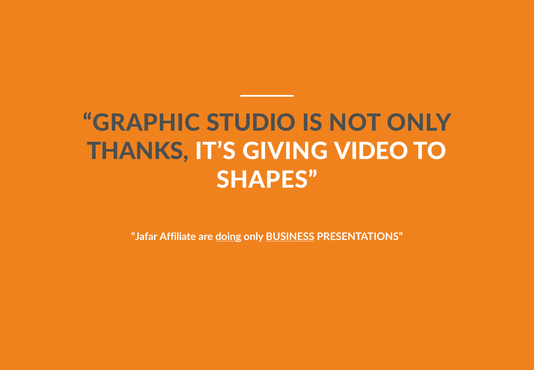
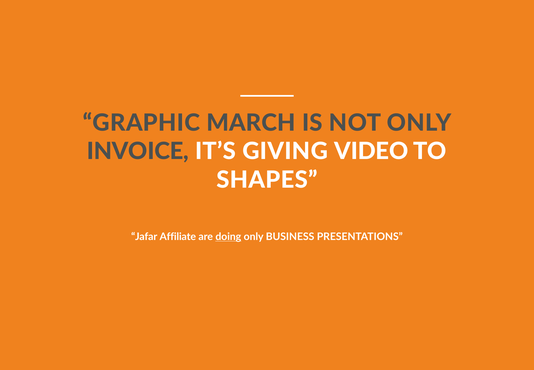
STUDIO: STUDIO -> MARCH (251, 123)
THANKS: THANKS -> INVOICE (138, 151)
BUSINESS underline: present -> none (290, 237)
